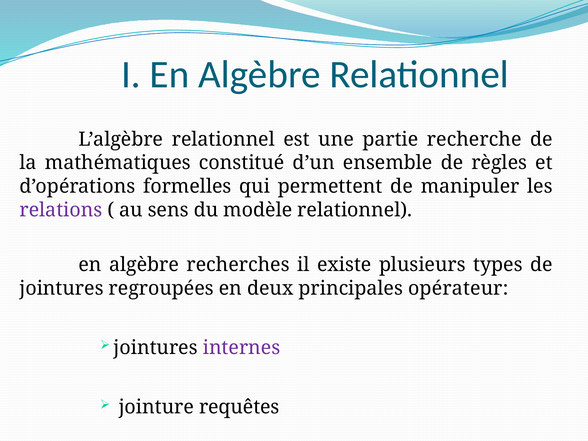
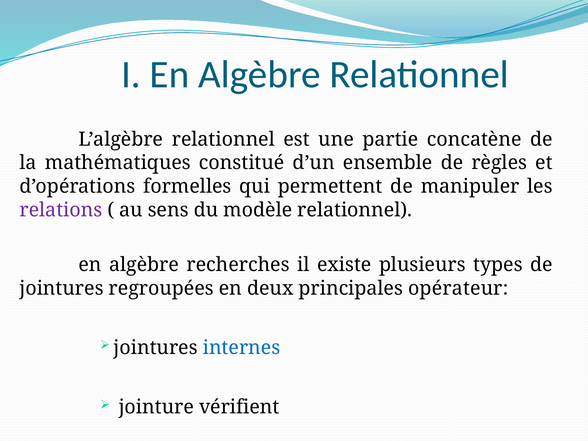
recherche: recherche -> concatène (474, 139)
internes colour: purple -> blue (241, 348)
requêtes: requêtes -> vérifient (239, 407)
